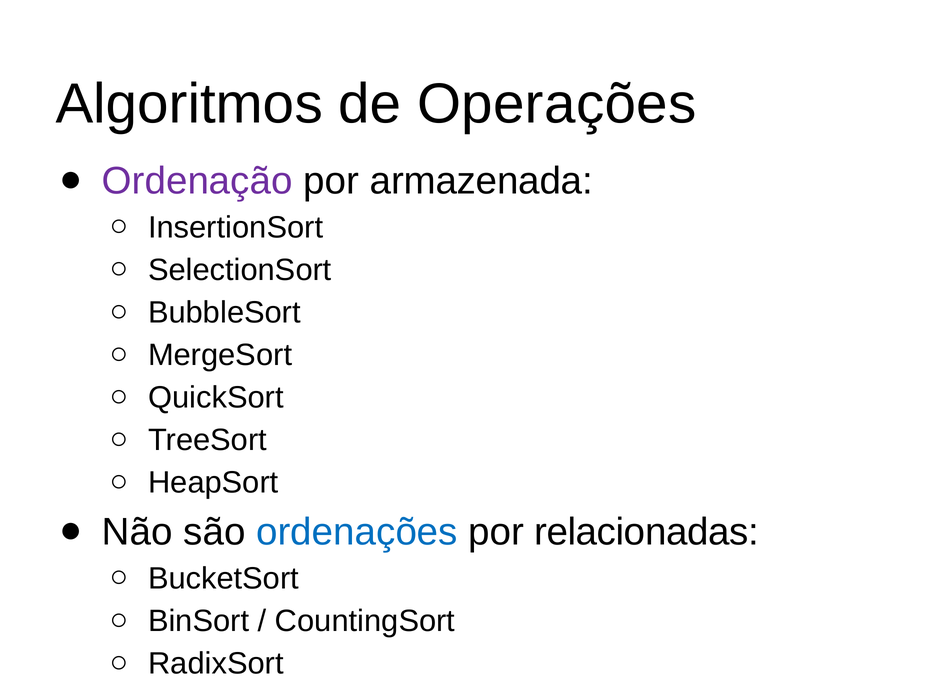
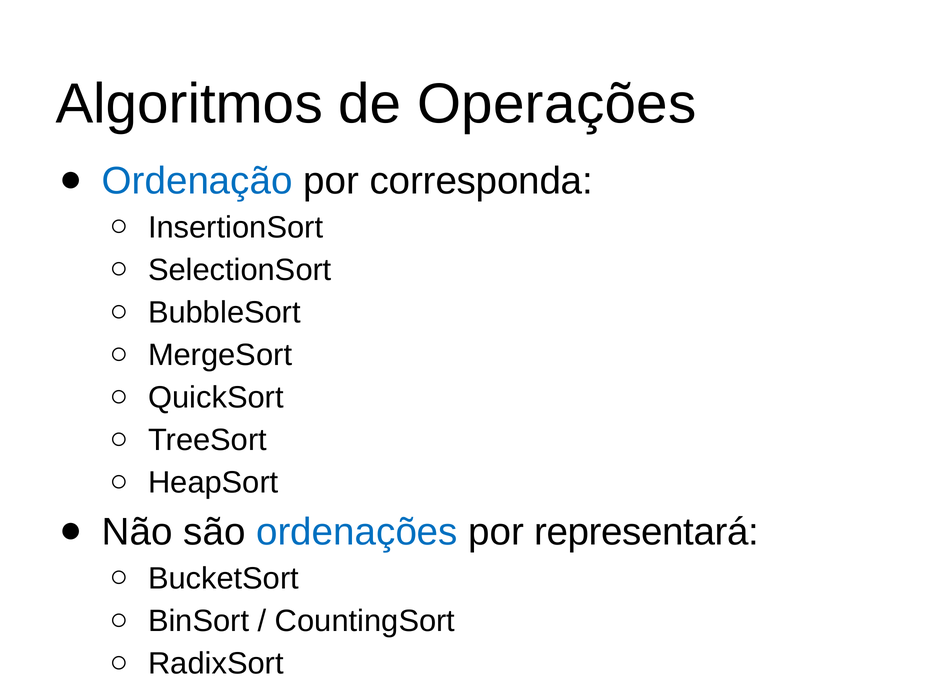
Ordenação colour: purple -> blue (197, 181)
armazenada: armazenada -> corresponda (481, 181)
relacionadas: relacionadas -> representará (647, 532)
